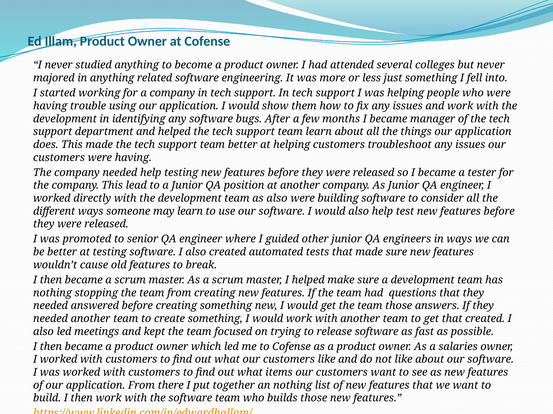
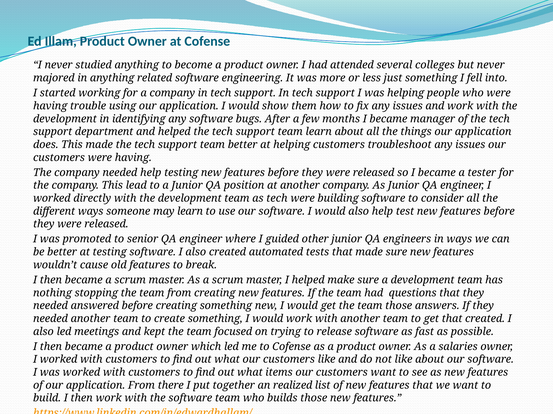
as also: also -> tech (277, 199)
an nothing: nothing -> realized (293, 386)
